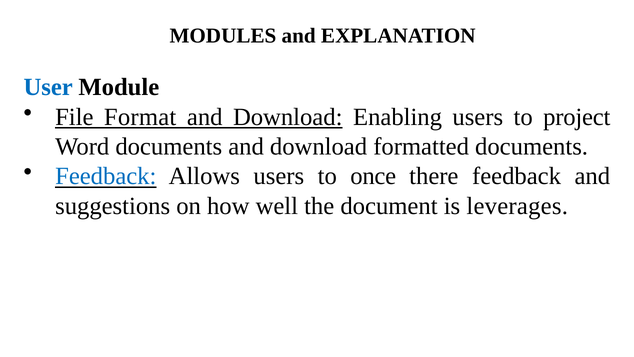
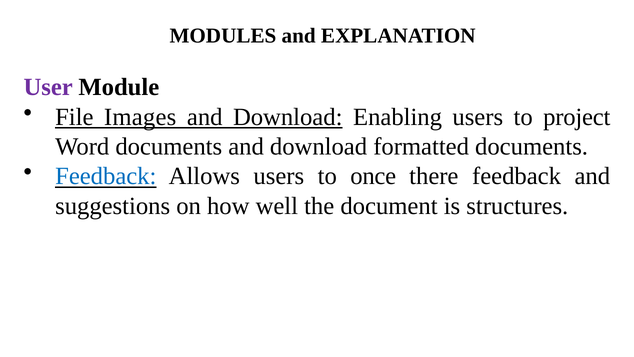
User colour: blue -> purple (48, 87)
Format: Format -> Images (140, 117)
leverages: leverages -> structures (517, 206)
